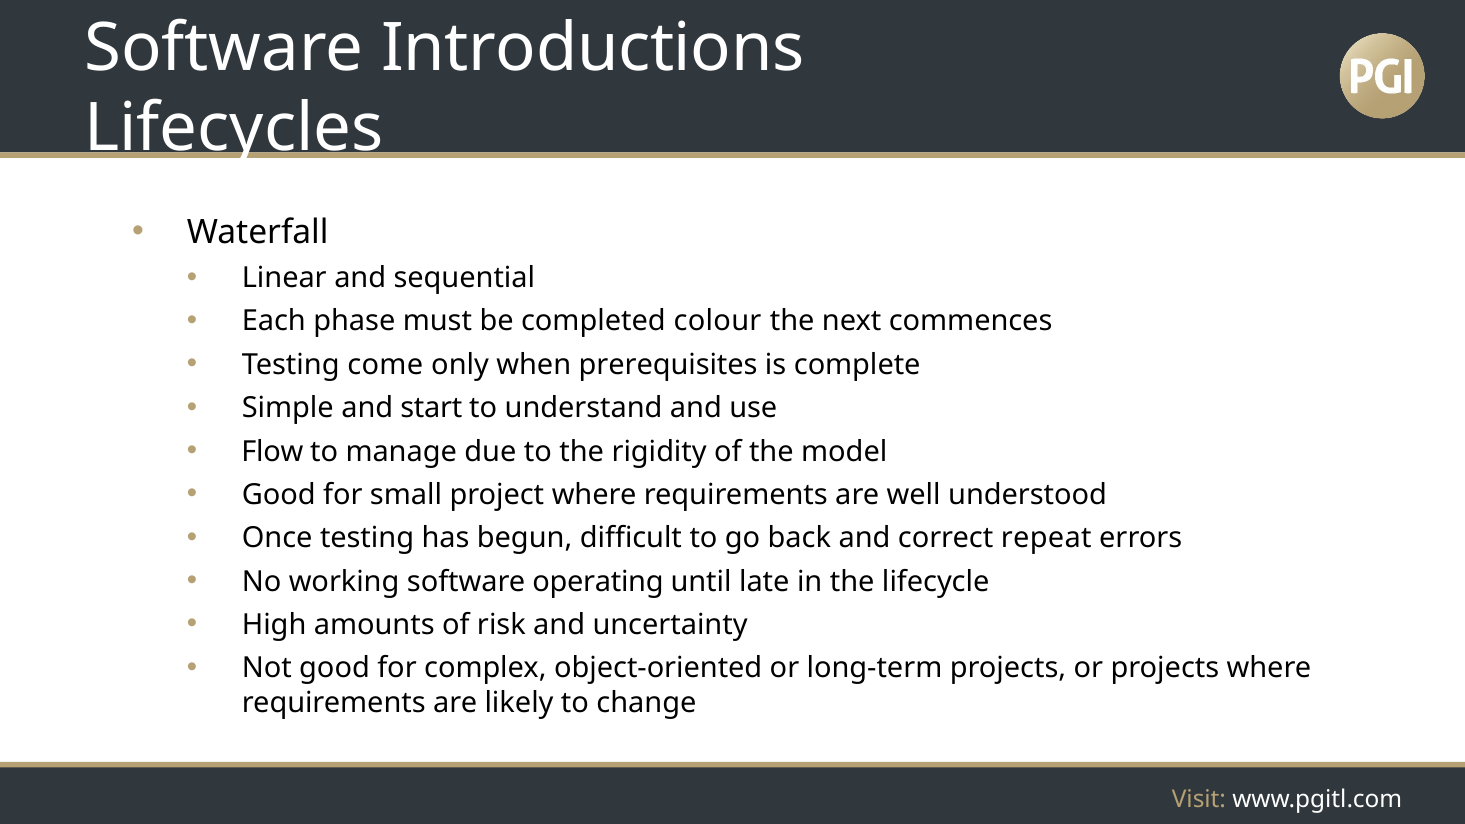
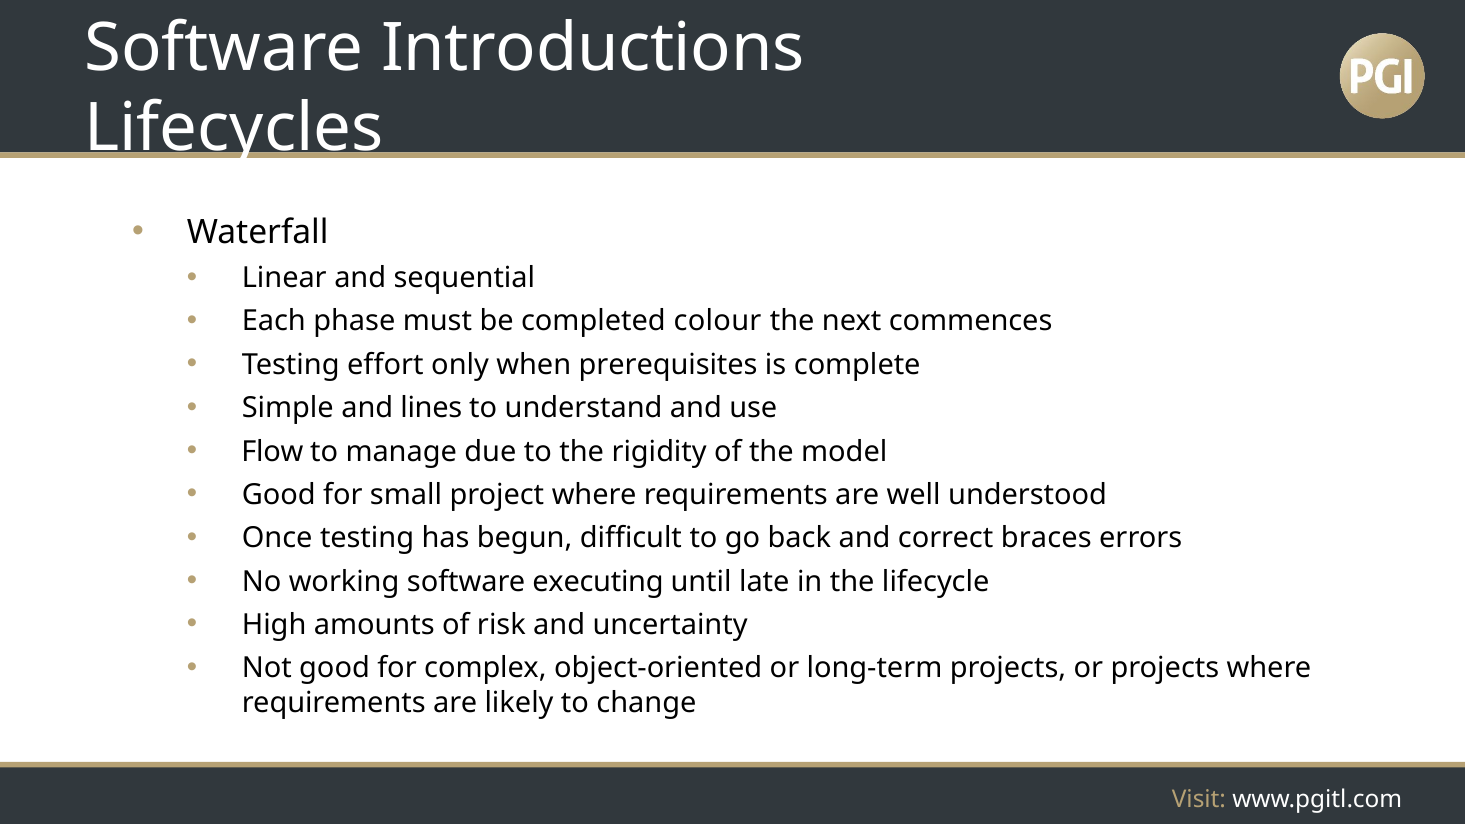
come: come -> effort (385, 365)
start: start -> lines (431, 408)
repeat: repeat -> braces (1046, 538)
operating: operating -> executing (598, 582)
